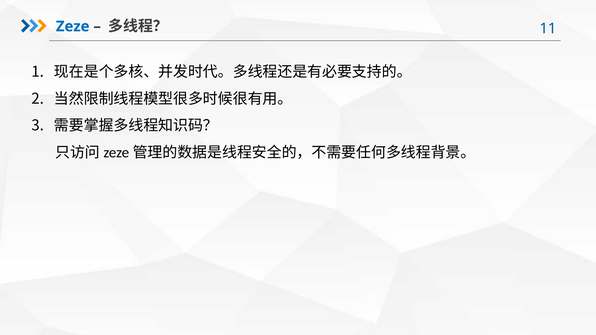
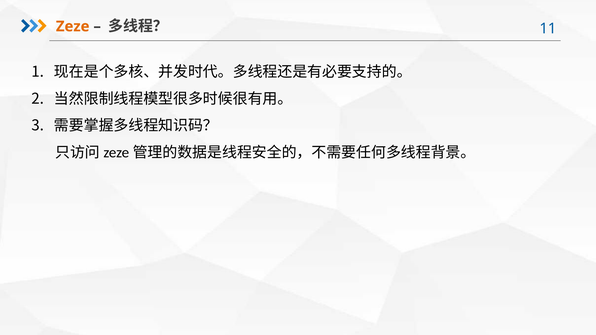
Zeze colour: blue -> orange (73, 26)
